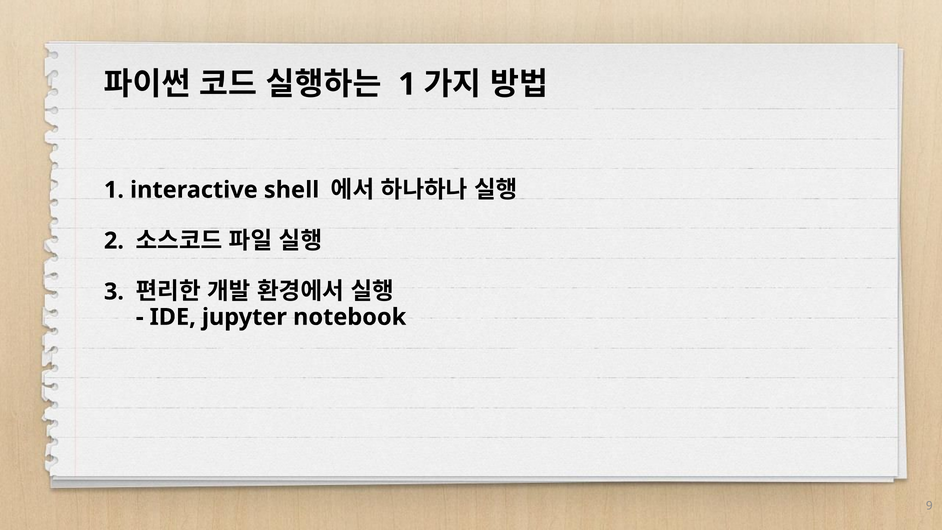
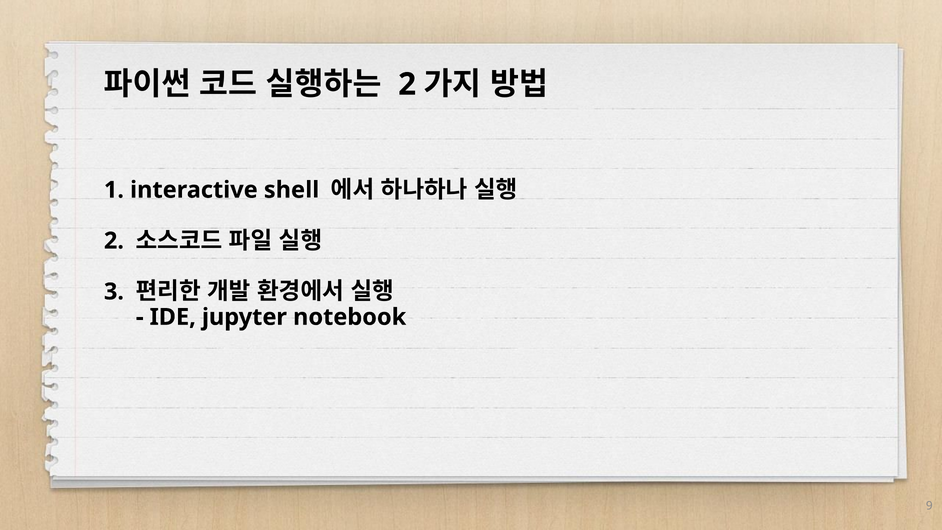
1: 1 -> 2 (407, 84)
